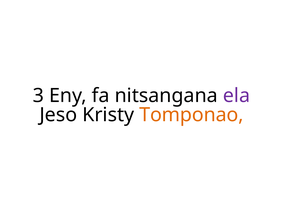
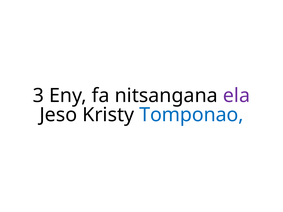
Tomponao colour: orange -> blue (191, 115)
